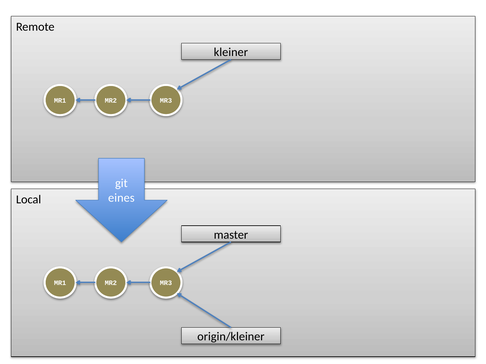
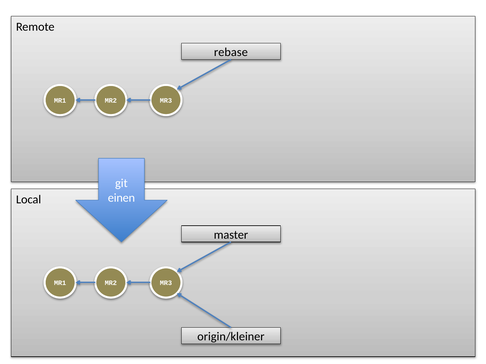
kleiner: kleiner -> rebase (231, 52)
eines: eines -> einen (121, 198)
